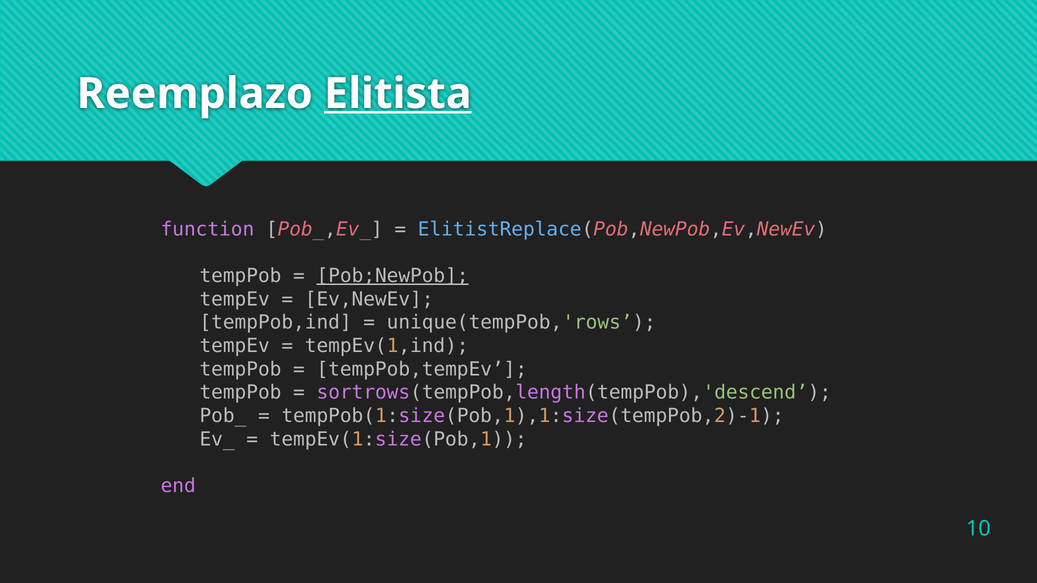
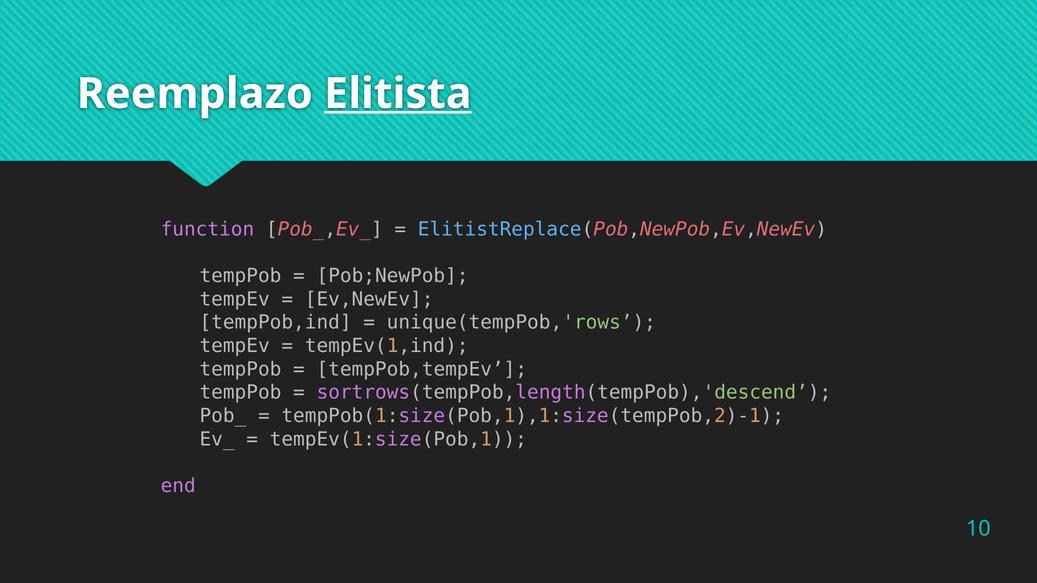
Pob;NewPob underline: present -> none (393, 276)
